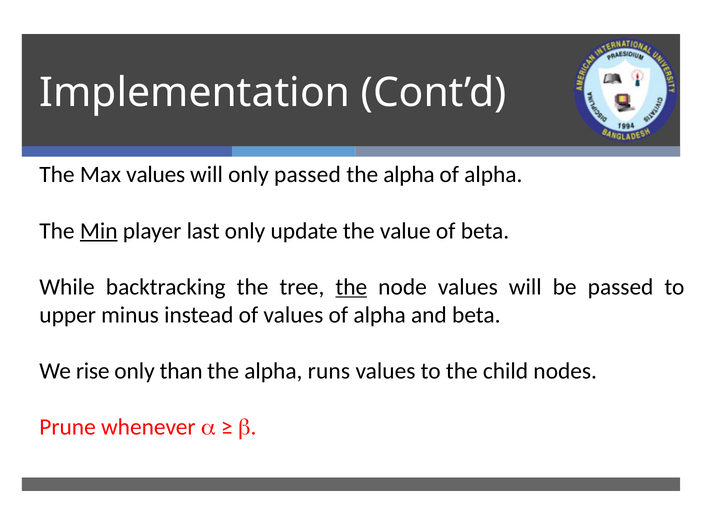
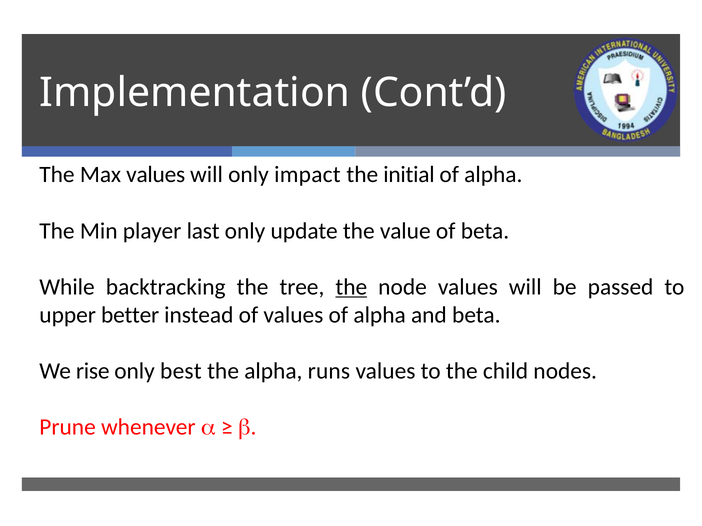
only passed: passed -> impact (307, 175)
alpha: alpha -> initial (409, 175)
Min underline: present -> none (99, 231)
minus: minus -> better (130, 315)
than: than -> best (181, 371)
